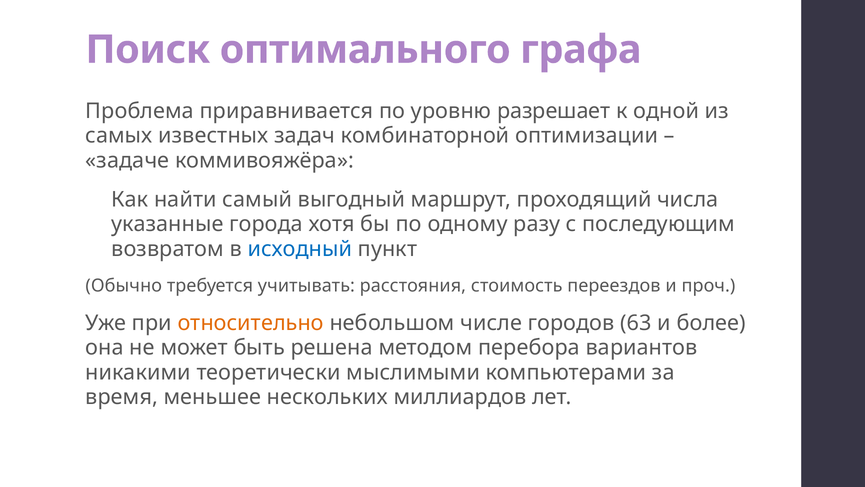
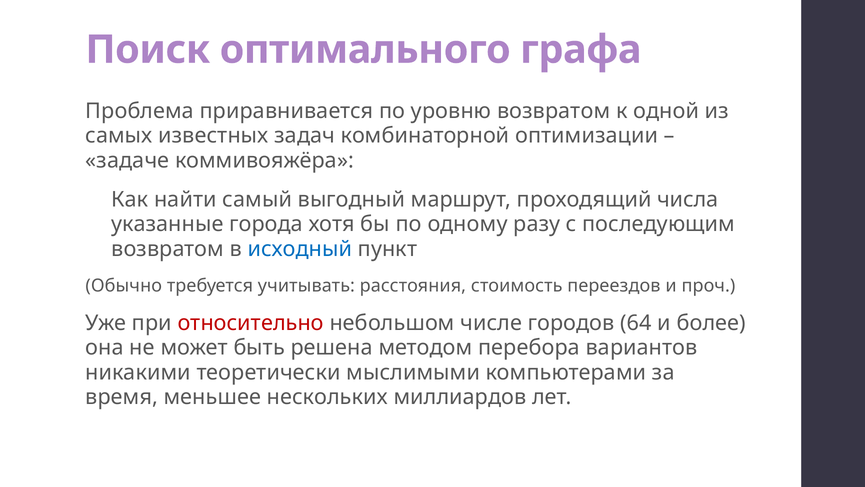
уровню разрешает: разрешает -> возвратом (554, 111)
относительно colour: orange -> red (251, 323)
63: 63 -> 64 (636, 323)
